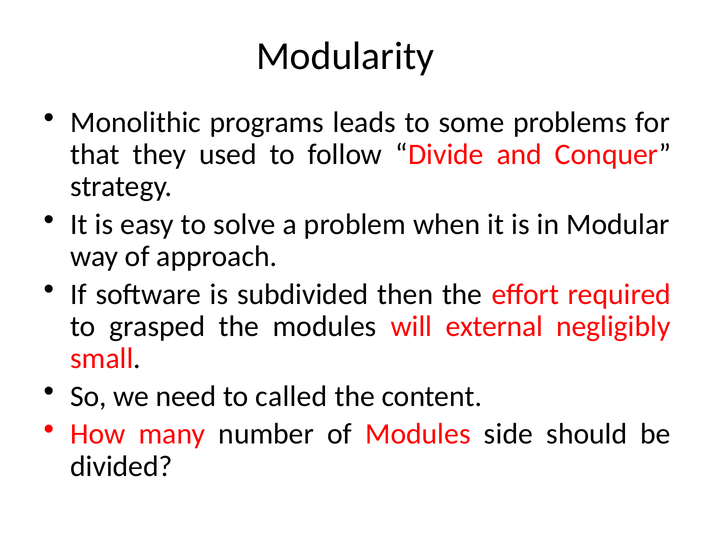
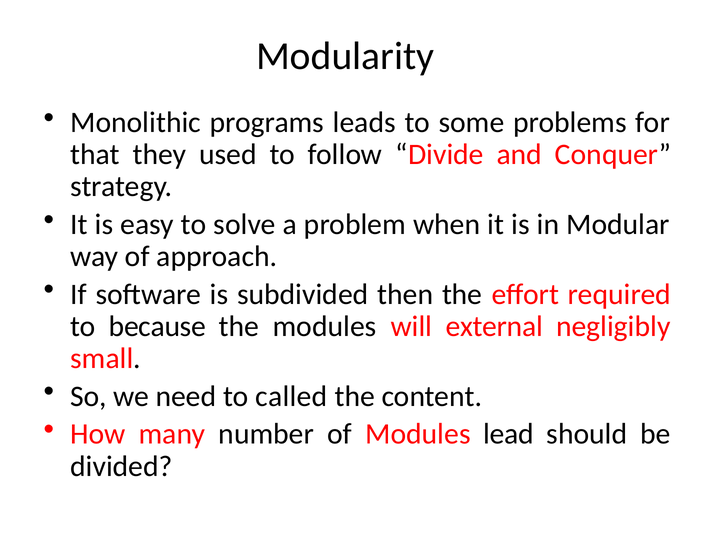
grasped: grasped -> because (157, 326)
side: side -> lead (509, 434)
